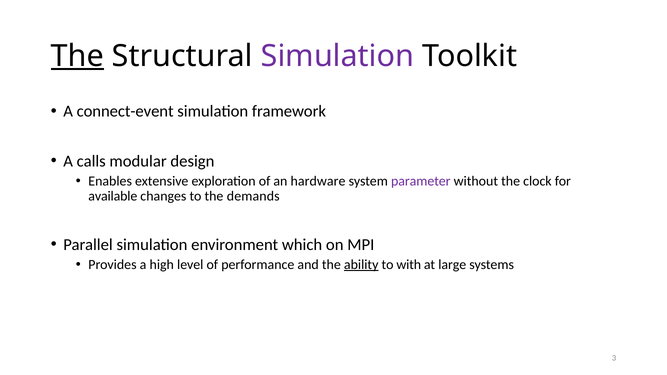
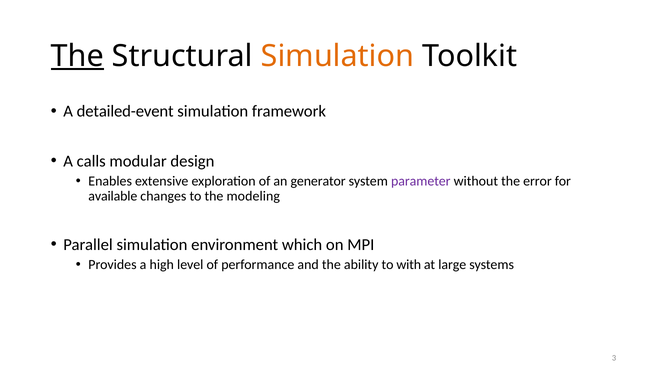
Simulation colour: purple -> orange (338, 56)
connect-event: connect-event -> detailed-event (125, 111)
hardware: hardware -> generator (318, 181)
clock: clock -> error (537, 181)
demands: demands -> modeling (253, 196)
ability underline: present -> none (361, 265)
